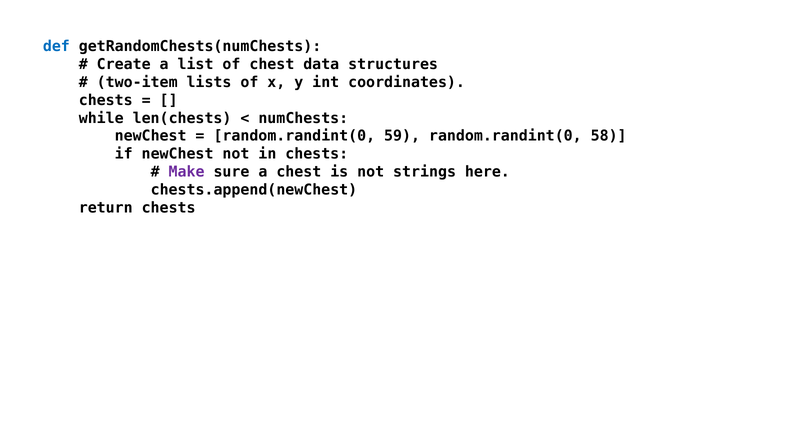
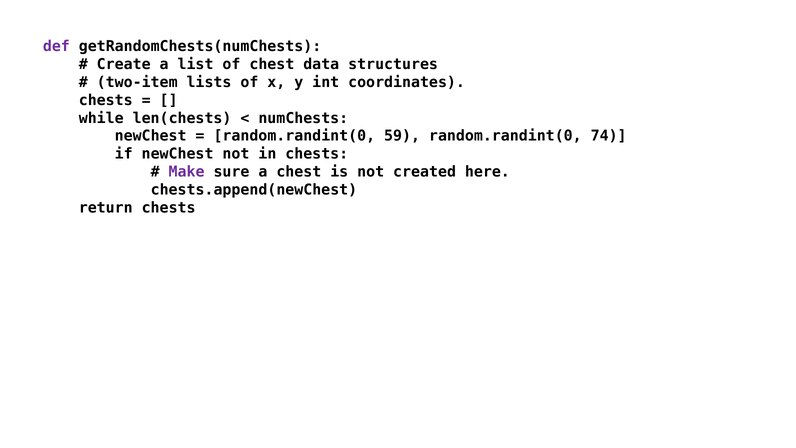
def colour: blue -> purple (56, 46)
58: 58 -> 74 (609, 136)
strings: strings -> created (425, 172)
